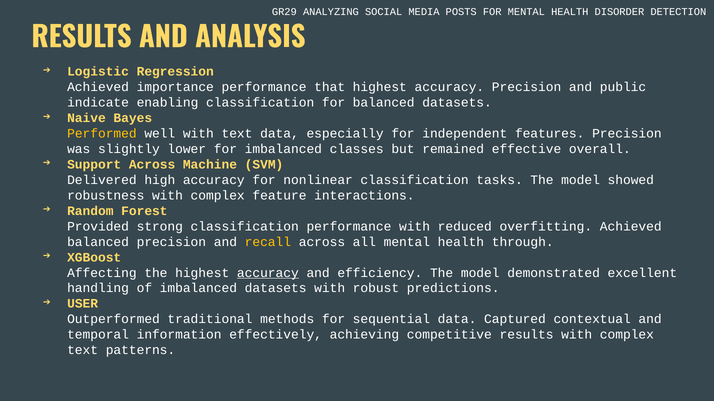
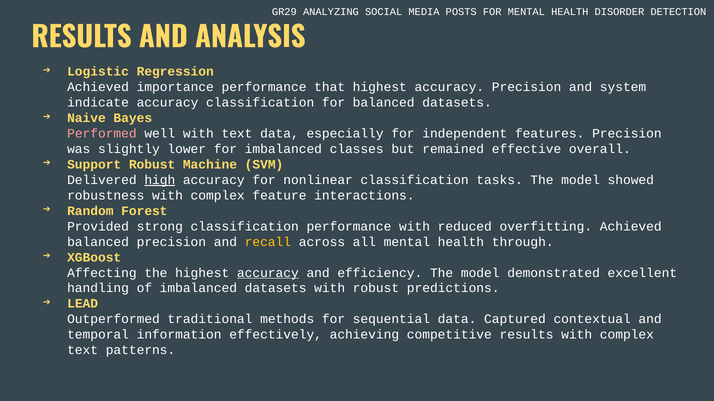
public: public -> system (623, 87)
indicate enabling: enabling -> accuracy (168, 103)
Performed colour: yellow -> pink (102, 134)
Support Across: Across -> Robust (152, 165)
high underline: none -> present (160, 180)
USER: USER -> LEAD (83, 304)
